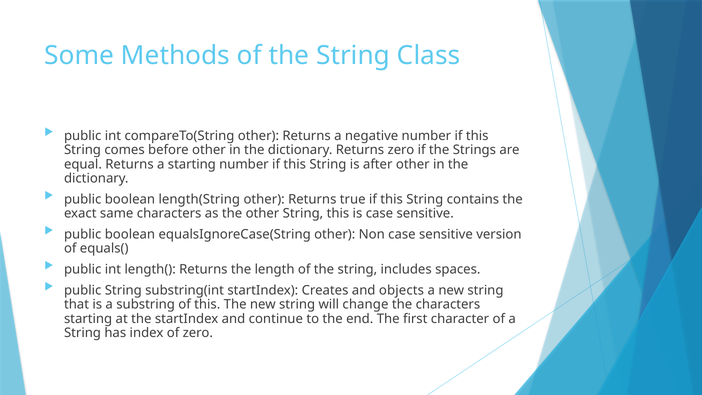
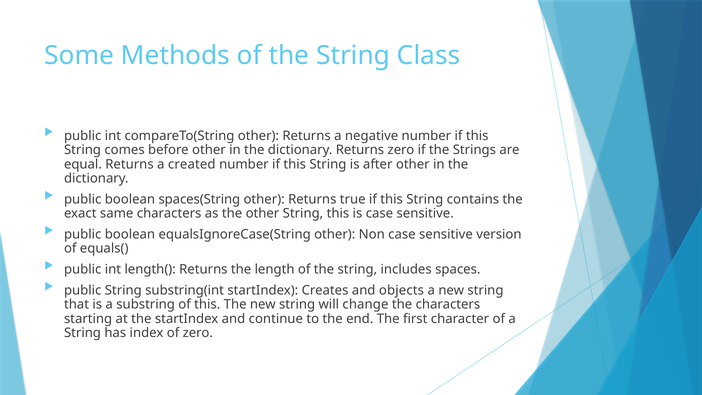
a starting: starting -> created (192, 164)
length(String: length(String -> spaces(String (199, 199)
